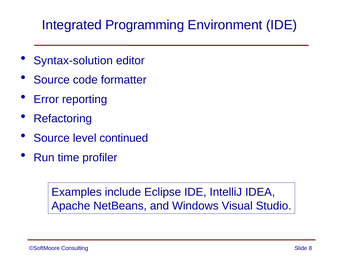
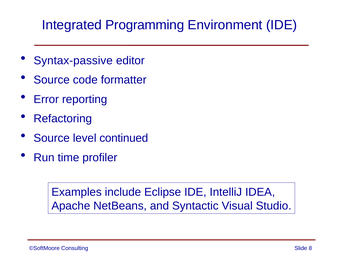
Syntax-solution: Syntax-solution -> Syntax-passive (73, 61)
Windows: Windows -> Syntactic (195, 206)
